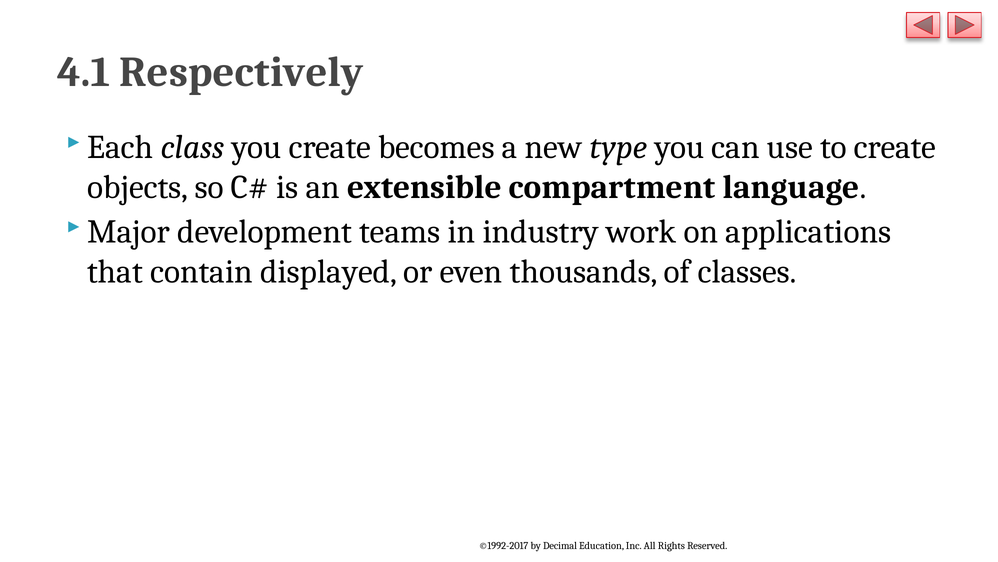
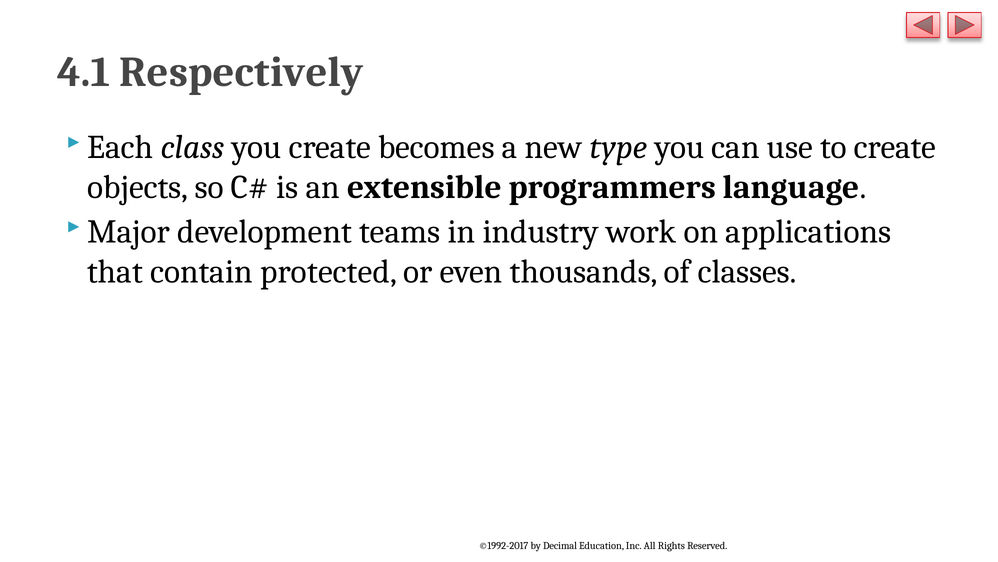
compartment: compartment -> programmers (612, 187)
displayed: displayed -> protected (329, 271)
